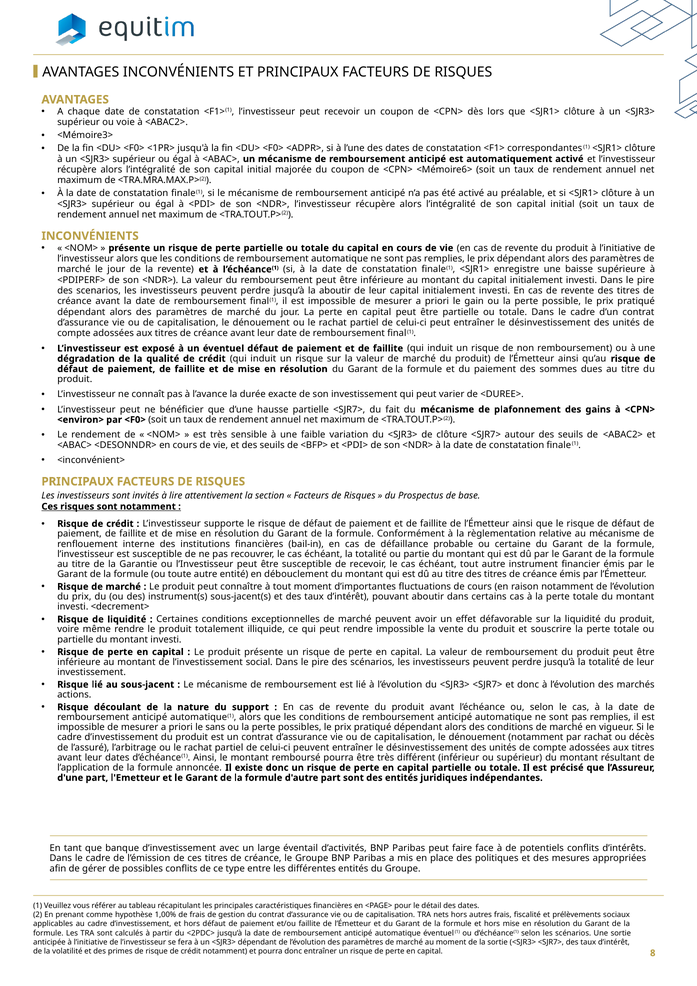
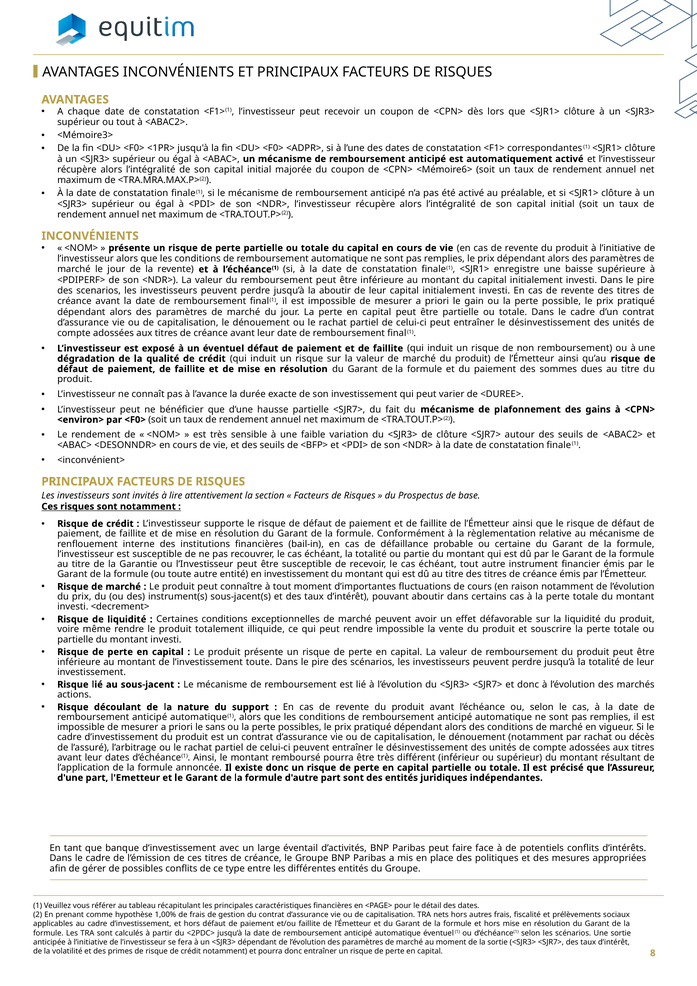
ou voie: voie -> tout (126, 122)
en débouclement: débouclement -> investissement (296, 574)
l’investissement social: social -> toute (259, 662)
